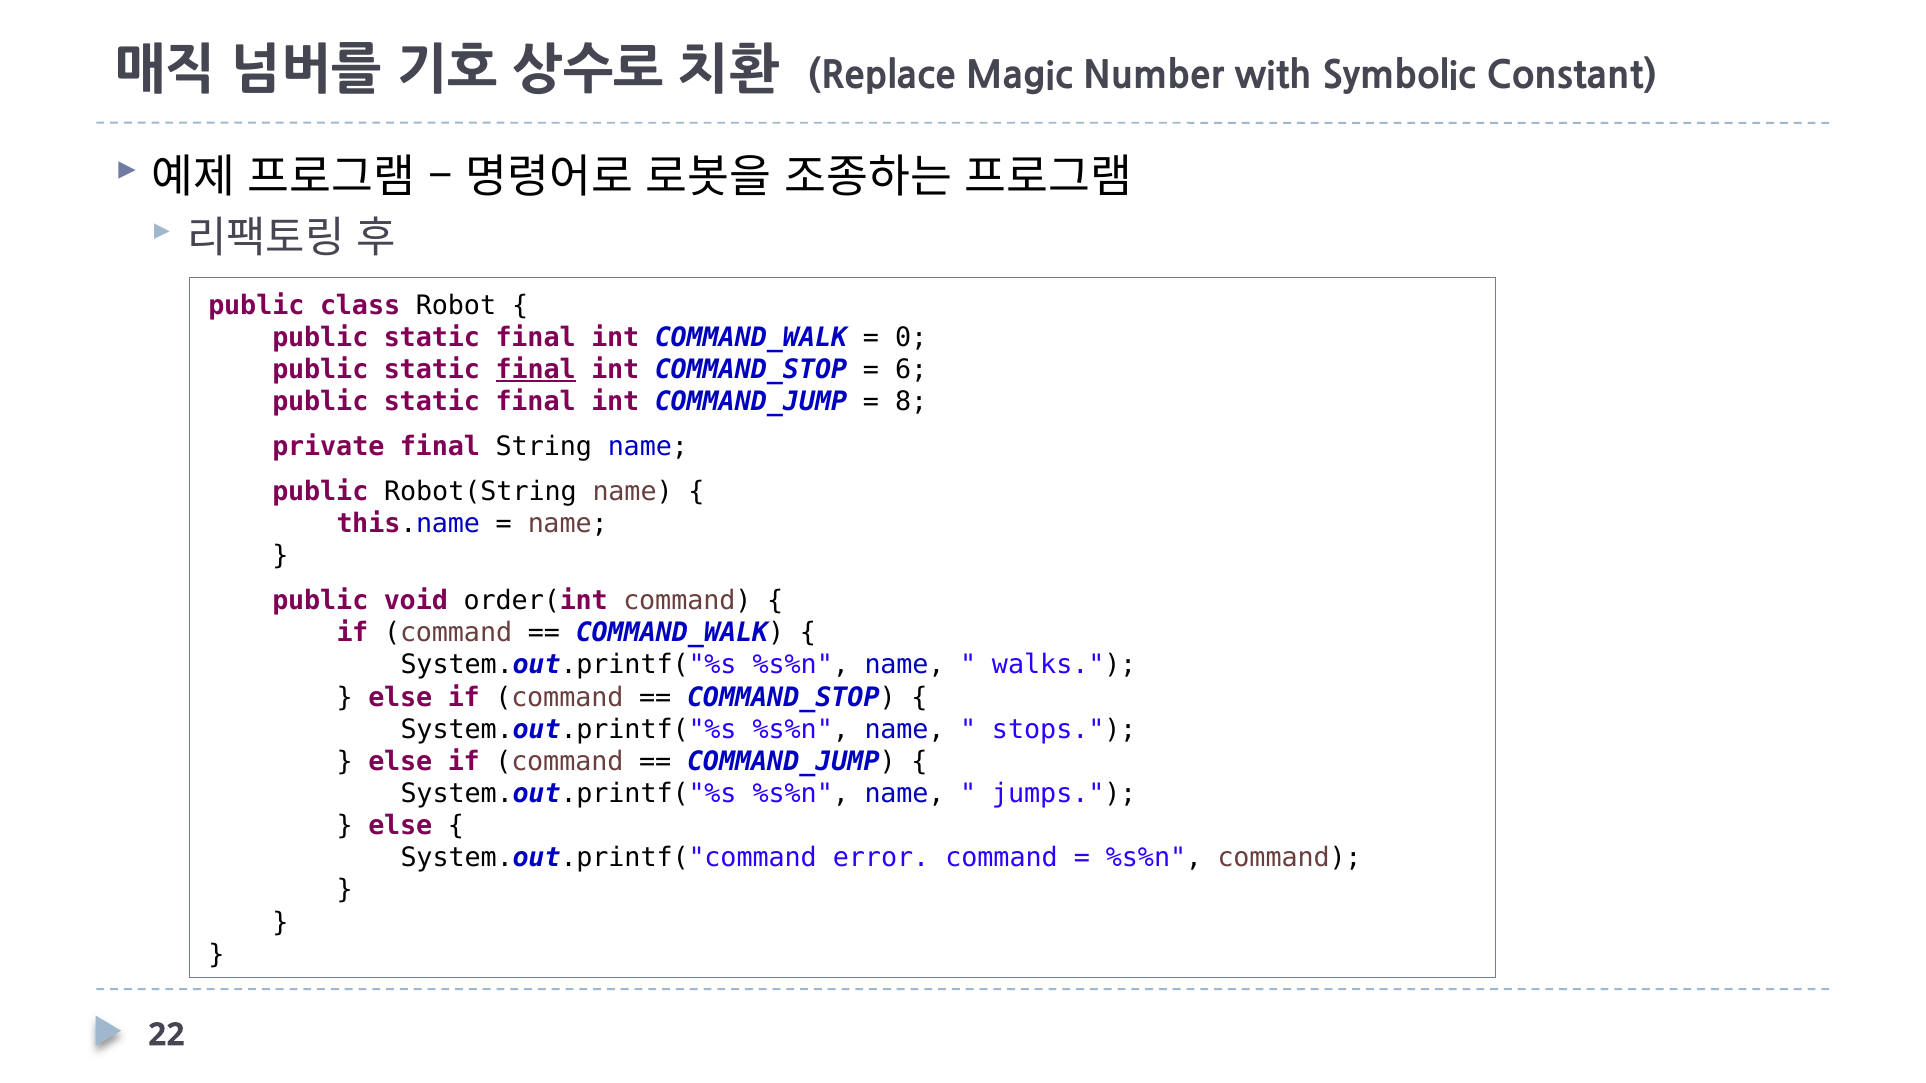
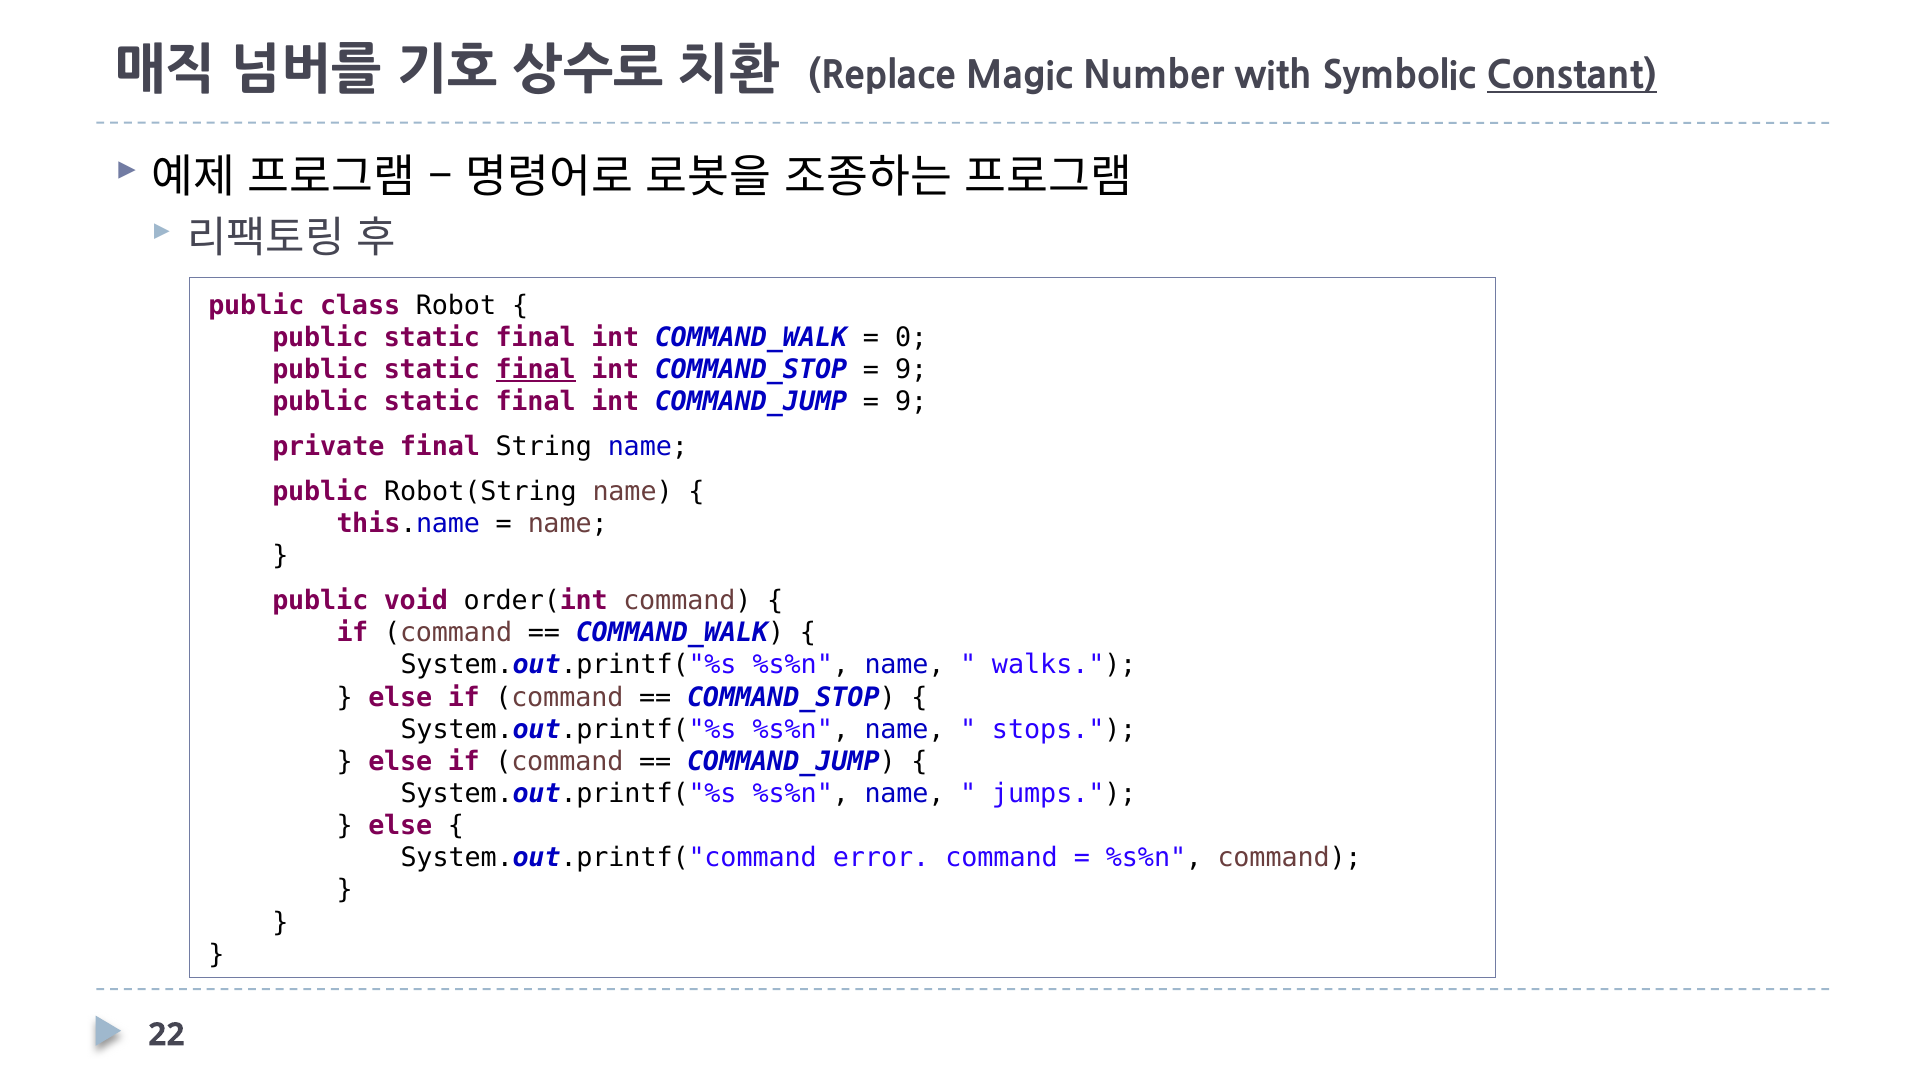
Constant underline: none -> present (1572, 76)
6: 6 -> 9 (911, 370)
8: 8 -> 9 (911, 402)
